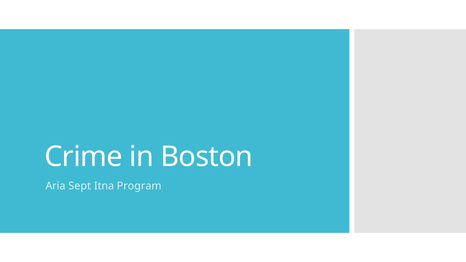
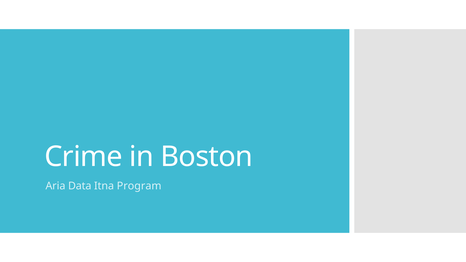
Sept: Sept -> Data (80, 186)
